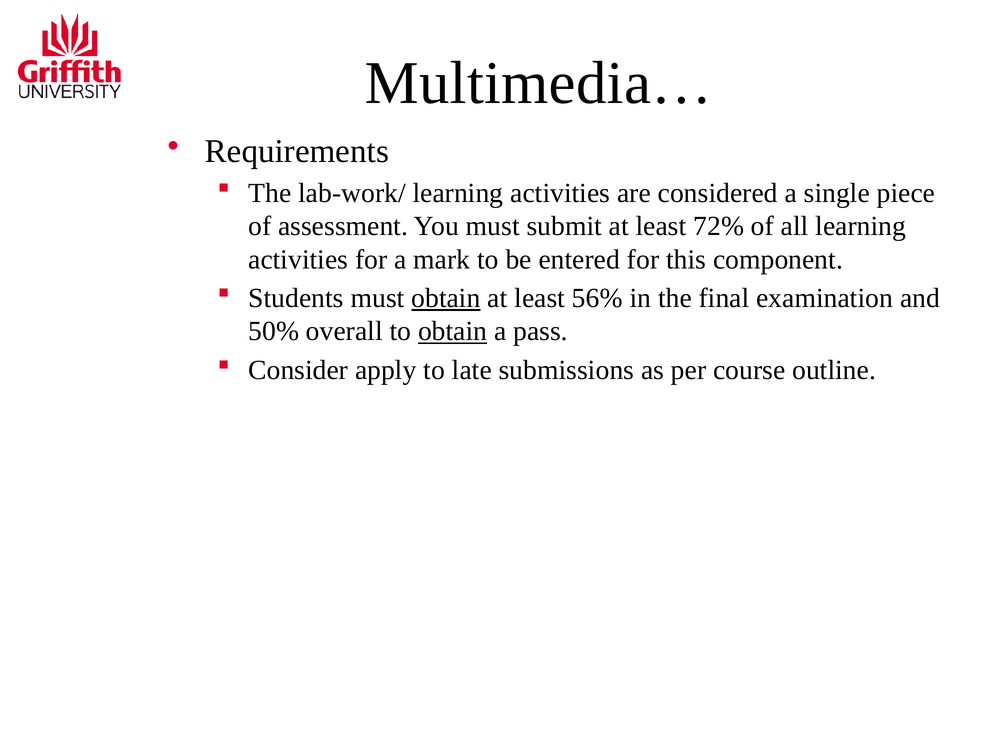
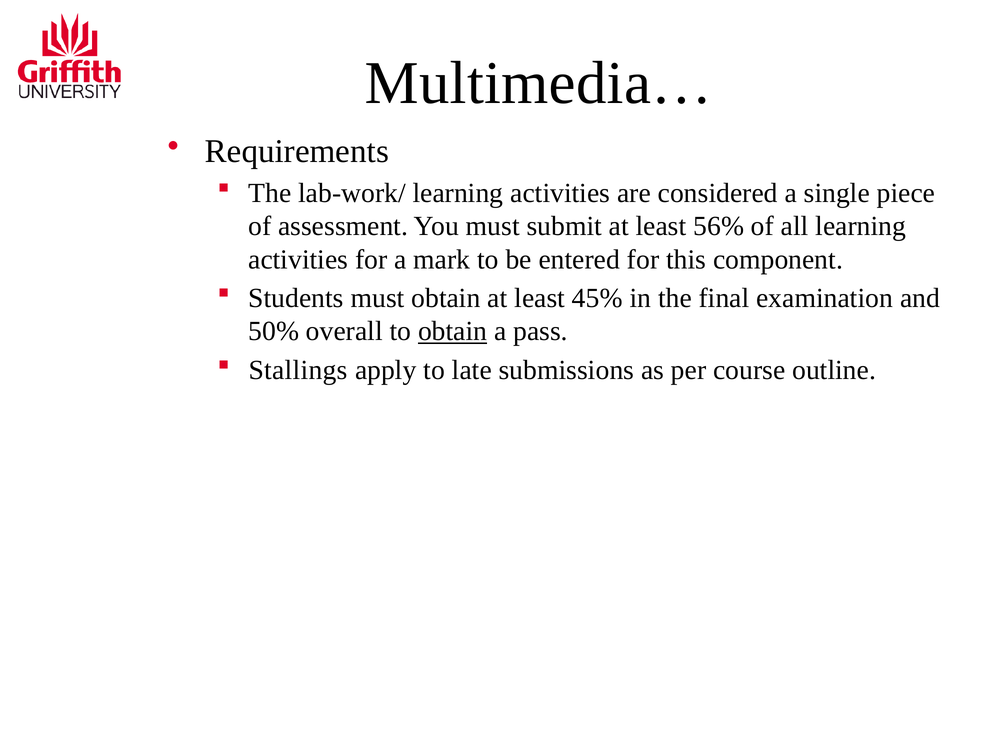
72%: 72% -> 56% (719, 226)
obtain underline: present -> none (446, 298)
56%: 56% -> 45% (597, 298)
Consider: Consider -> Stallings (298, 370)
